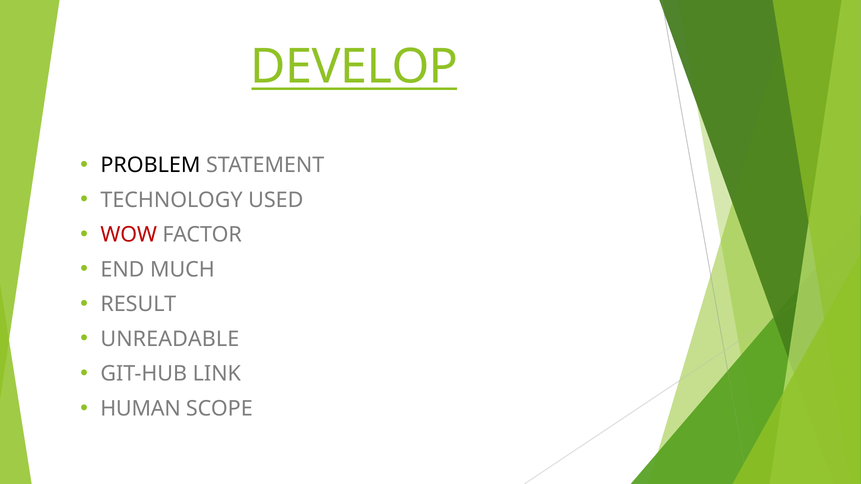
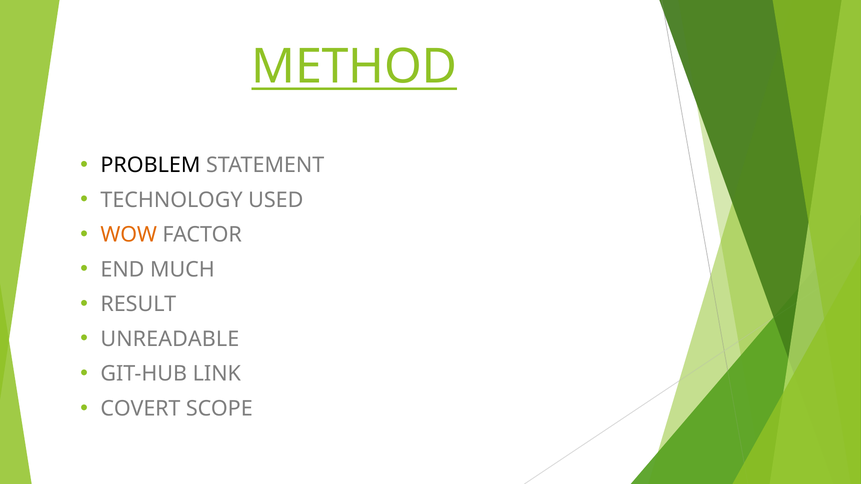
DEVELOP: DEVELOP -> METHOD (354, 67)
WOW colour: red -> orange (129, 235)
HUMAN: HUMAN -> COVERT (140, 409)
